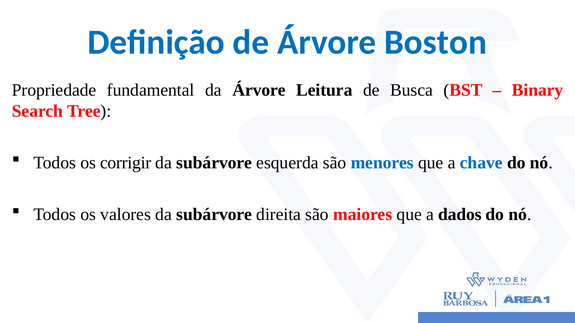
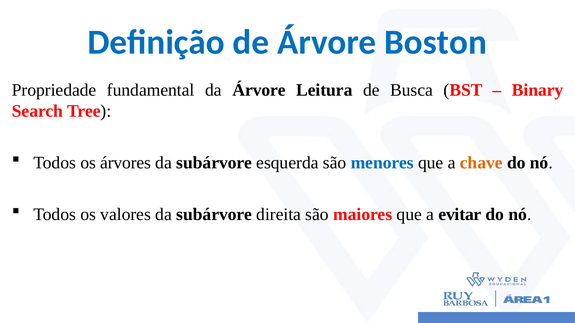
corrigir: corrigir -> árvores (126, 163)
chave colour: blue -> orange (481, 163)
dados: dados -> evitar (460, 215)
